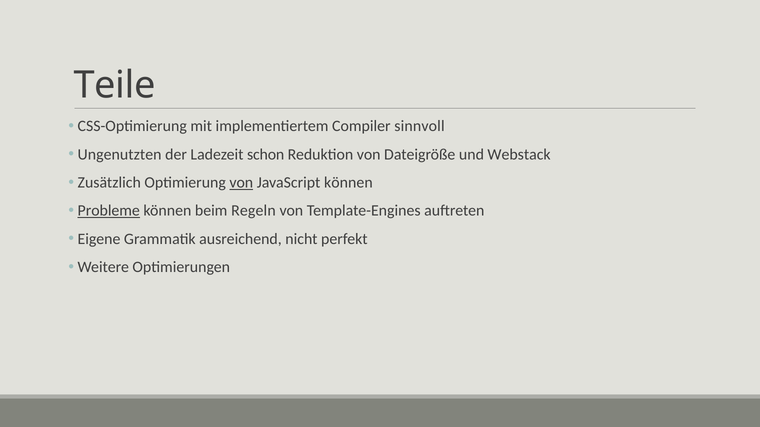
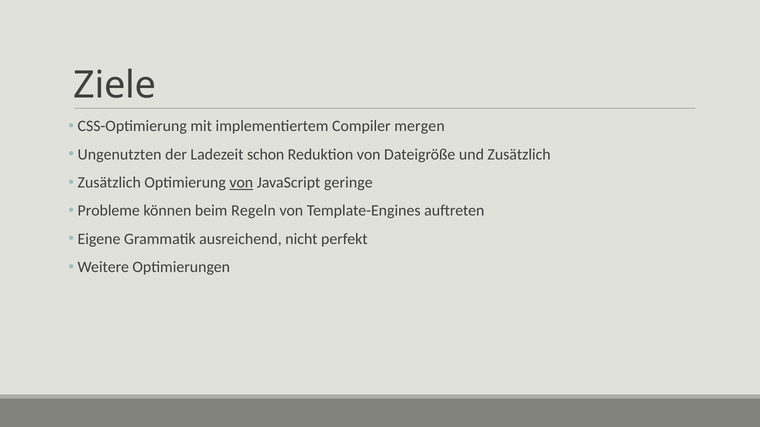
Teile: Teile -> Ziele (115, 85)
sinnvoll: sinnvoll -> mergen (419, 126)
und Webstack: Webstack -> Zusätzlich (519, 155)
JavaScript können: können -> geringe (348, 183)
Probleme underline: present -> none (109, 211)
